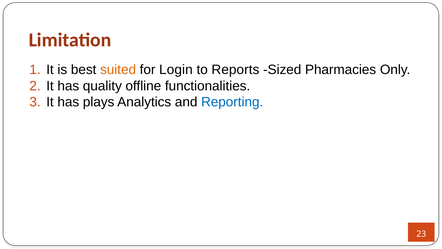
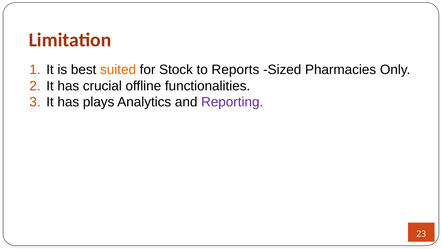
Login: Login -> Stock (176, 70)
quality: quality -> crucial (102, 86)
Reporting colour: blue -> purple (232, 102)
